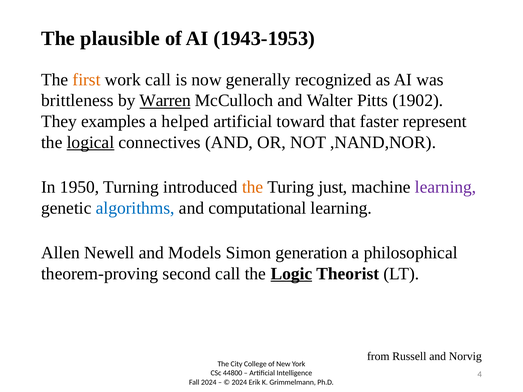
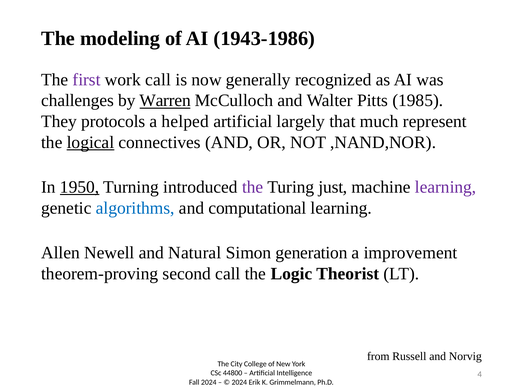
plausible: plausible -> modeling (120, 38)
1943-1953: 1943-1953 -> 1943-1986 (264, 38)
first colour: orange -> purple (87, 80)
brittleness: brittleness -> challenges (77, 101)
1902: 1902 -> 1985 (418, 101)
examples: examples -> protocols (113, 122)
toward: toward -> largely (301, 122)
faster: faster -> much (379, 122)
1950 underline: none -> present (80, 187)
the colour: orange -> purple (253, 187)
Models: Models -> Natural (195, 253)
philosophical: philosophical -> improvement (411, 253)
Logic underline: present -> none (291, 274)
